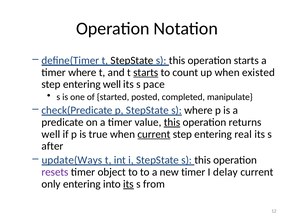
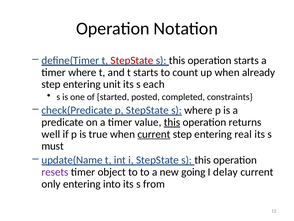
StepState colour: black -> red (132, 60)
starts underline: present -> none (146, 72)
existed: existed -> already (259, 72)
entering well: well -> unit (112, 84)
pace: pace -> each (154, 84)
manipulate: manipulate -> constraints (230, 97)
after: after -> must (53, 146)
update(Ways: update(Ways -> update(Name (72, 160)
new timer: timer -> going (193, 172)
its underline: present -> none (128, 184)
